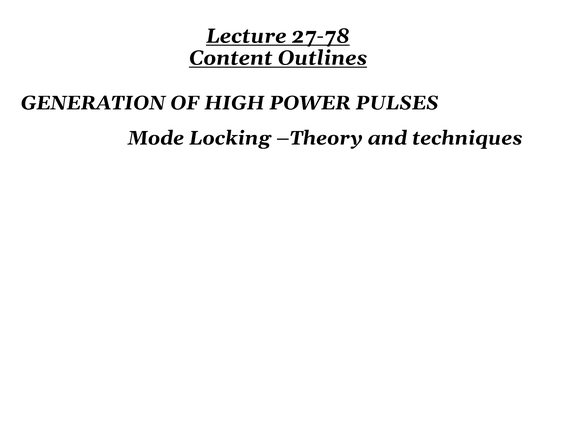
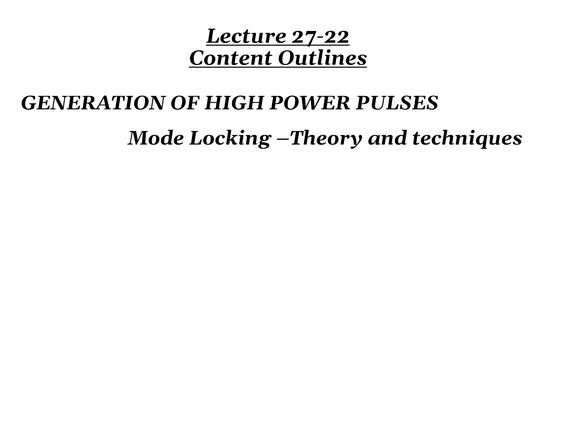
27-78: 27-78 -> 27-22 (321, 36)
